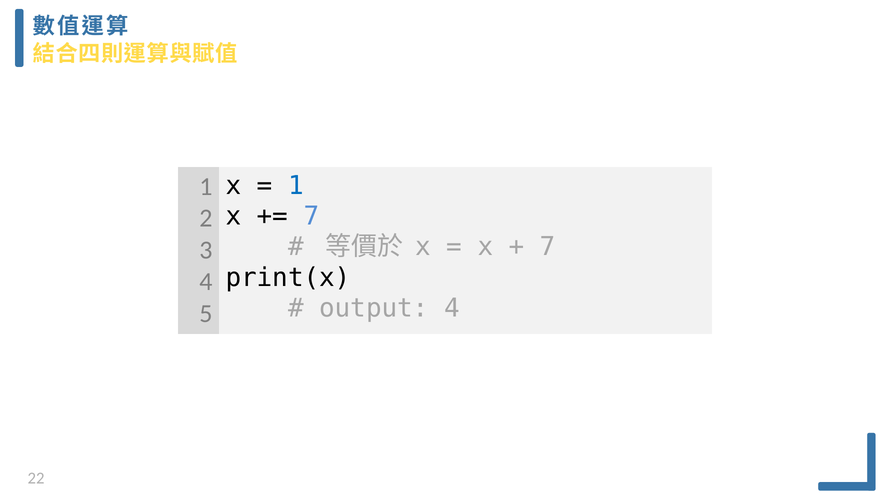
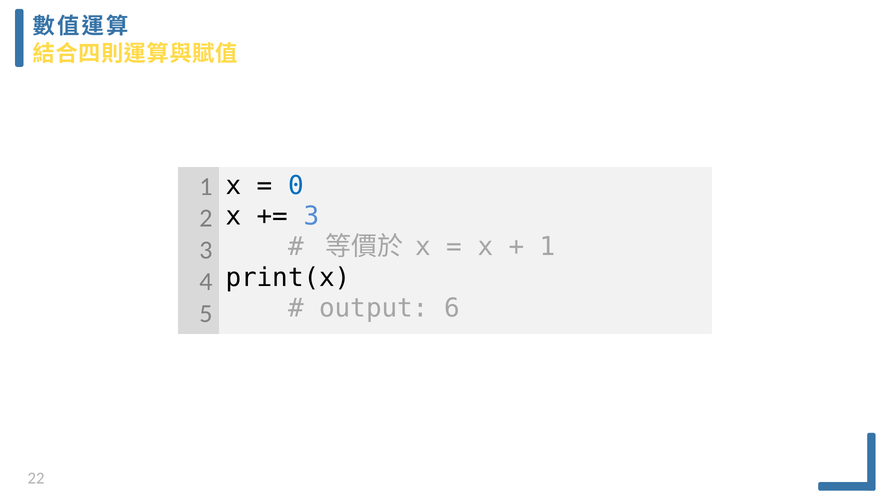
1: 1 -> 0 (296, 186)
7: 7 -> 3 (312, 216)
7: 7 -> 1 (548, 247)
output 4: 4 -> 6 (452, 308)
